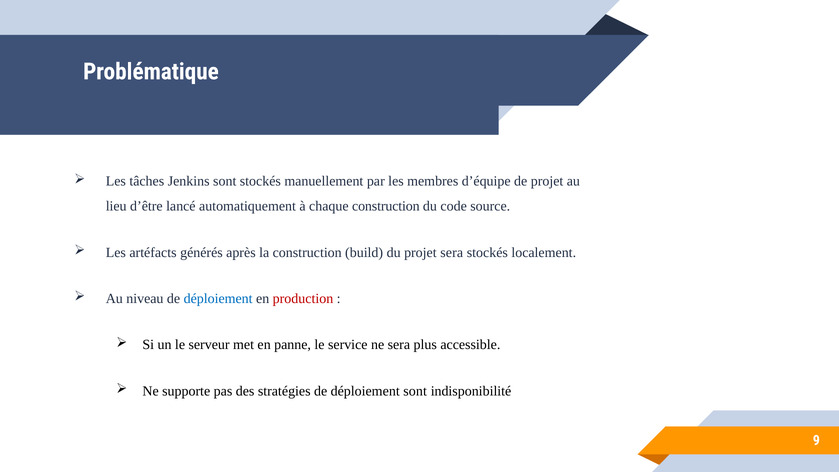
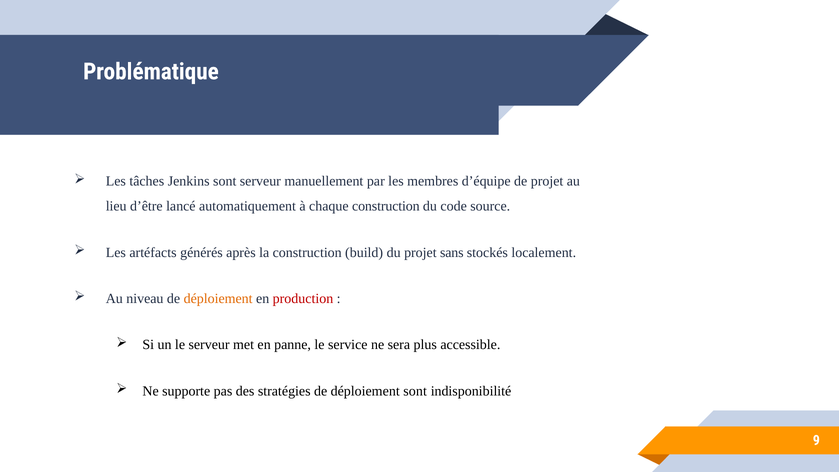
sont stockés: stockés -> serveur (260, 181)
projet sera: sera -> sans (452, 252)
déploiement colour: blue -> orange (218, 299)
